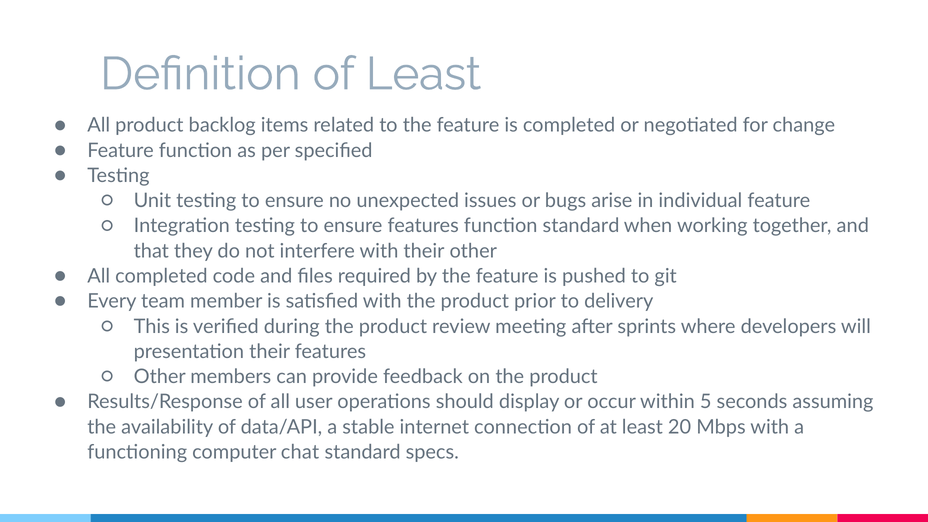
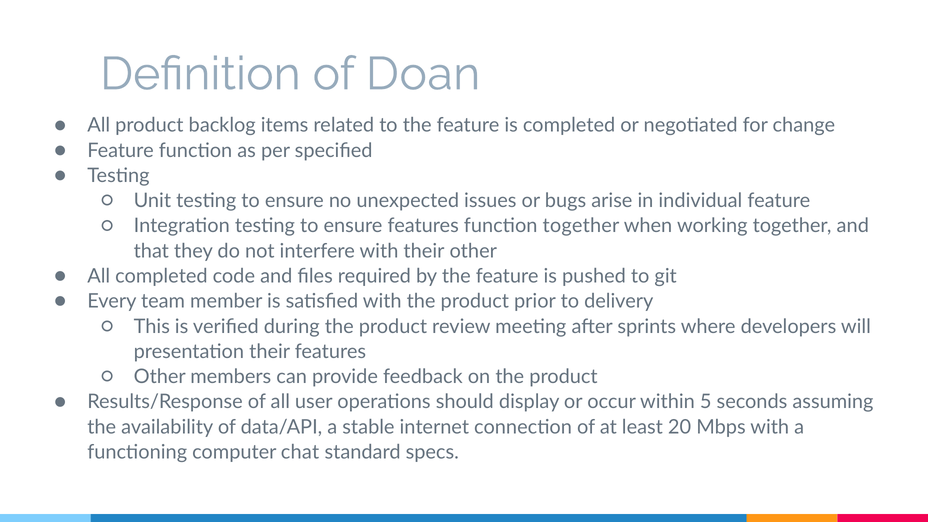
of Least: Least -> Doan (423, 74)
function standard: standard -> together (581, 226)
